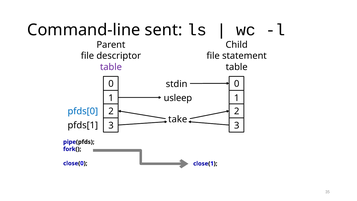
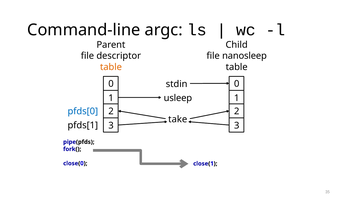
sent: sent -> argc (164, 30)
statement: statement -> nanosleep (244, 56)
table colour: purple -> orange (111, 67)
